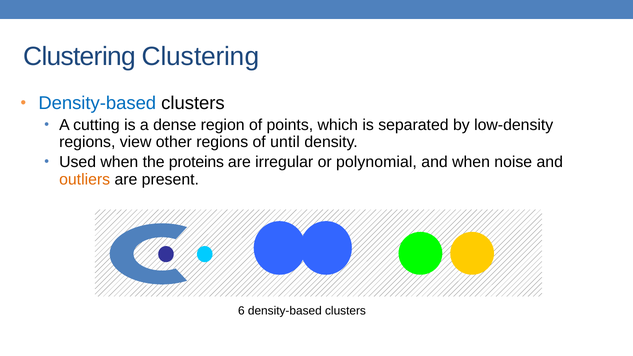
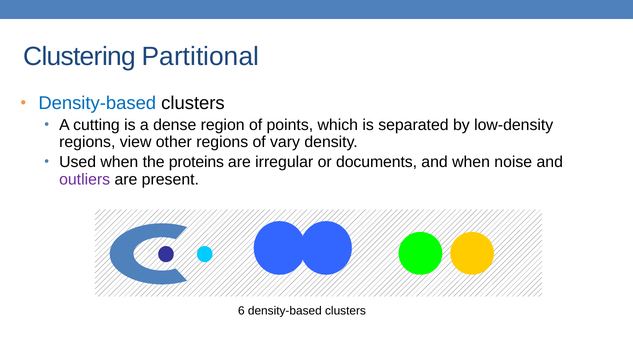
Clustering Clustering: Clustering -> Partitional (200, 57)
until: until -> vary (285, 142)
polynomial: polynomial -> documents (377, 162)
outliers colour: orange -> purple (85, 179)
